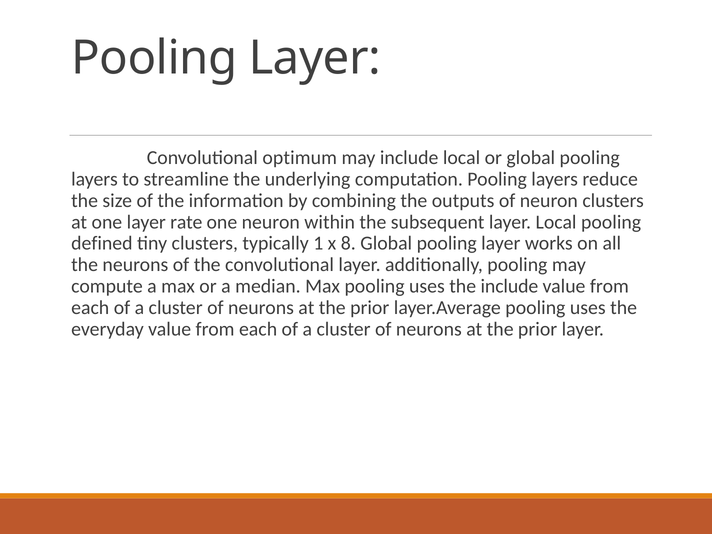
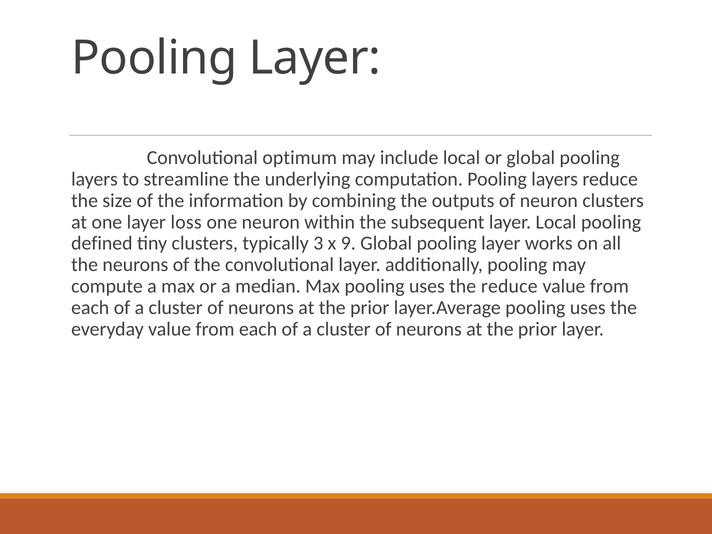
rate: rate -> loss (186, 222)
1: 1 -> 3 (318, 243)
8: 8 -> 9 (348, 243)
the include: include -> reduce (509, 286)
